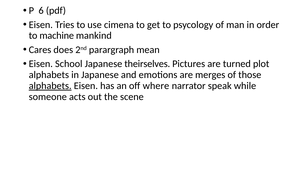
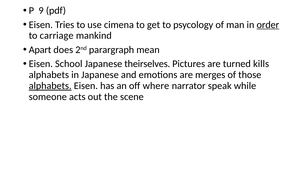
6: 6 -> 9 (41, 11)
order underline: none -> present (268, 25)
machine: machine -> carriage (57, 36)
Cares: Cares -> Apart (40, 50)
plot: plot -> kills (261, 64)
